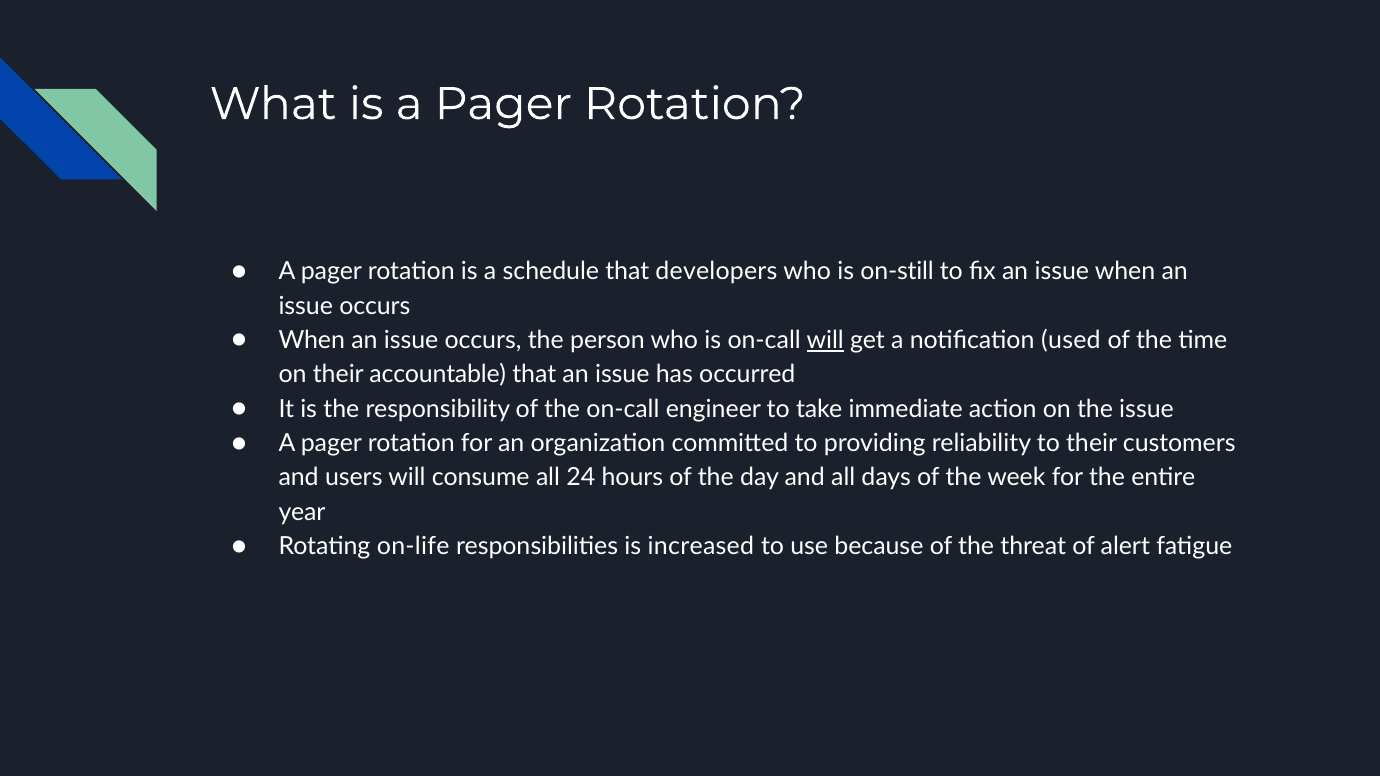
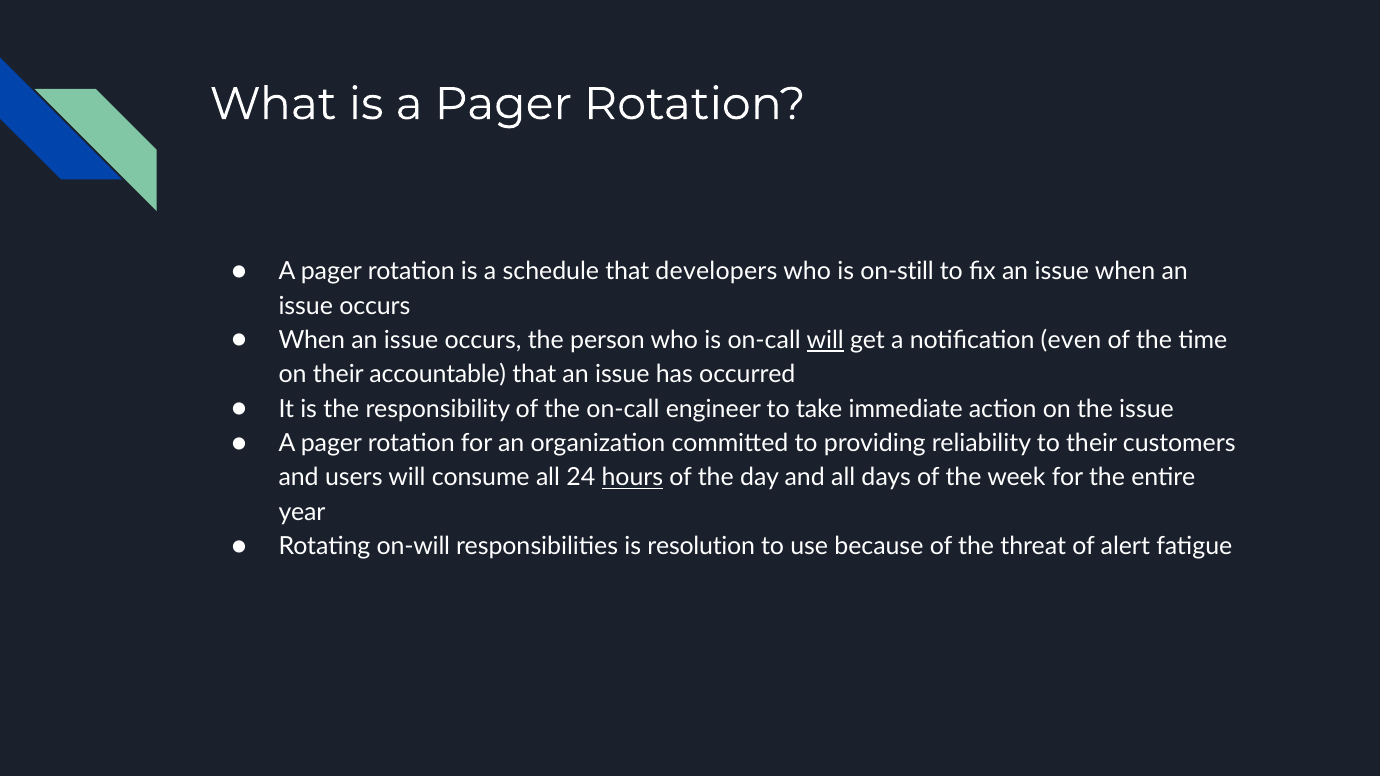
used: used -> even (1071, 340)
hours underline: none -> present (632, 478)
on-life: on-life -> on-will (413, 547)
increased: increased -> resolution (701, 547)
